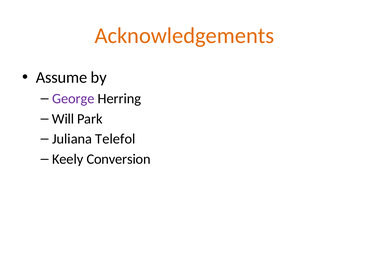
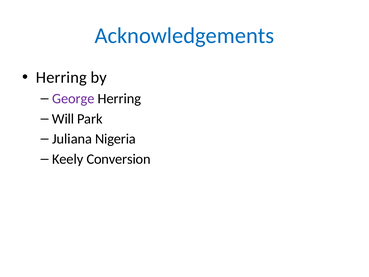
Acknowledgements colour: orange -> blue (184, 36)
Assume: Assume -> Herring (61, 77)
Telefol: Telefol -> Nigeria (115, 139)
